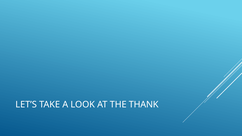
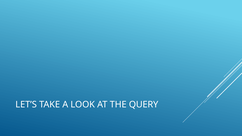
THANK: THANK -> QUERY (144, 105)
